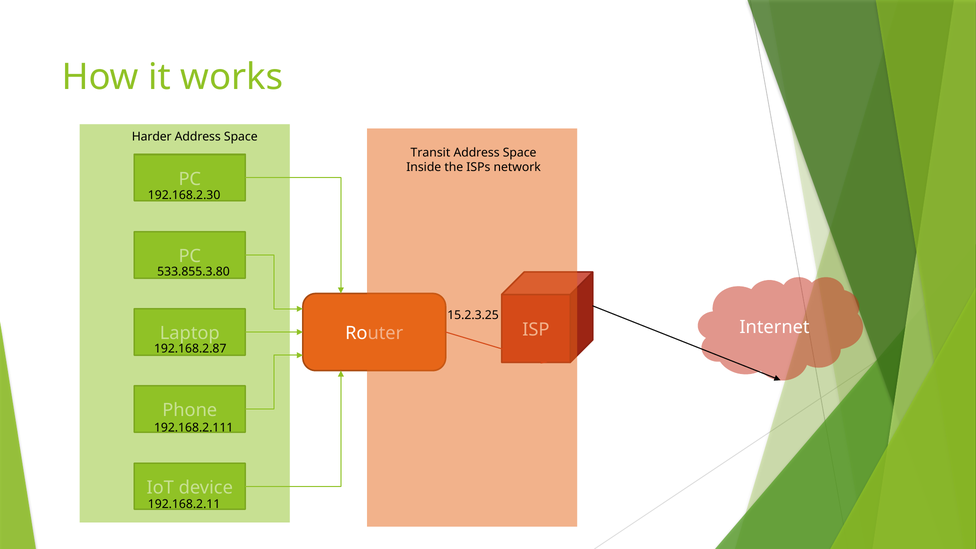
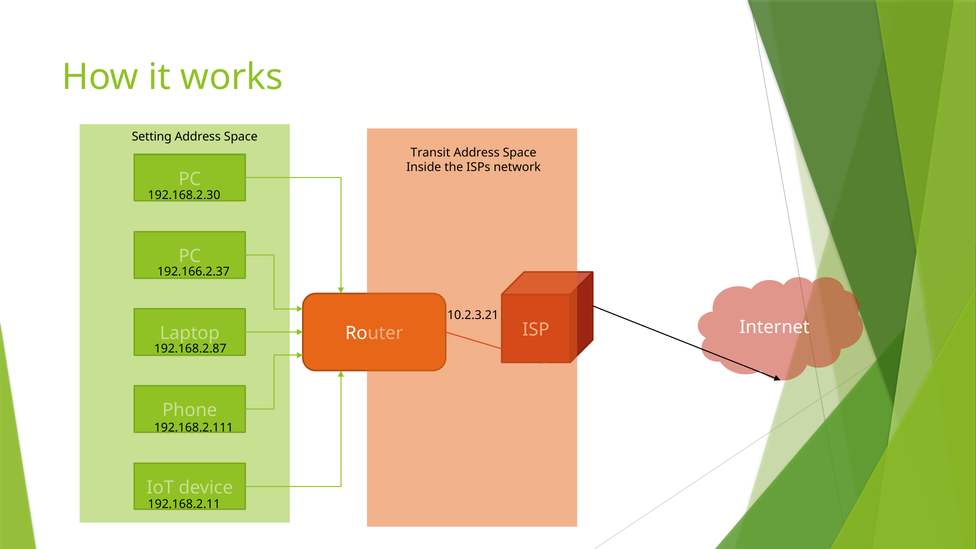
Harder: Harder -> Setting (152, 137)
533.855.3.80: 533.855.3.80 -> 192.166.2.37 (193, 272)
15.2.3.25: 15.2.3.25 -> 10.2.3.21 (473, 315)
